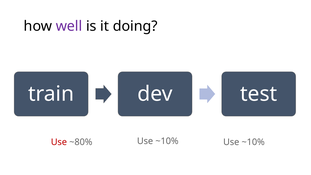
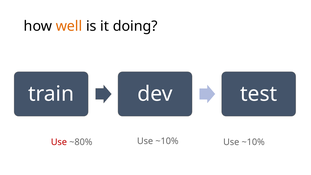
well colour: purple -> orange (69, 26)
